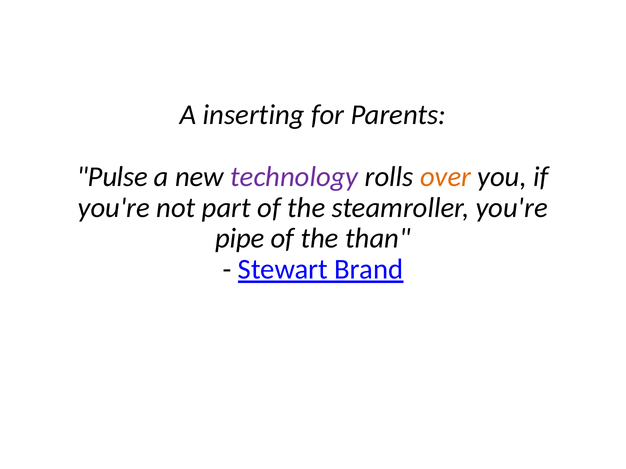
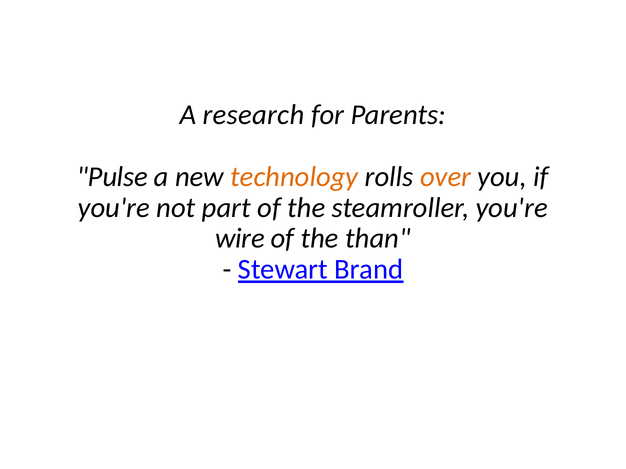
inserting: inserting -> research (254, 115)
technology colour: purple -> orange (294, 177)
pipe: pipe -> wire (240, 239)
